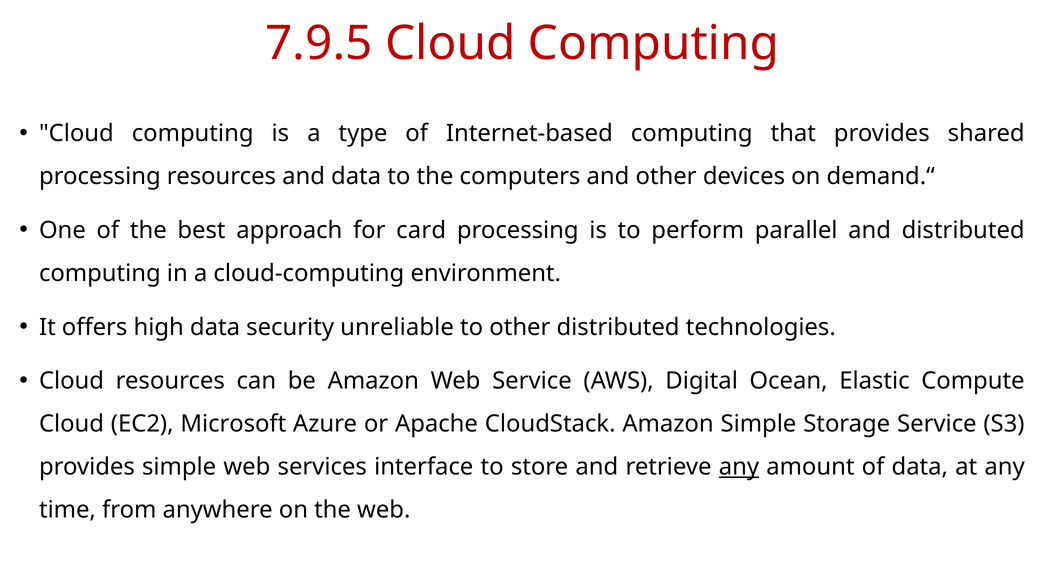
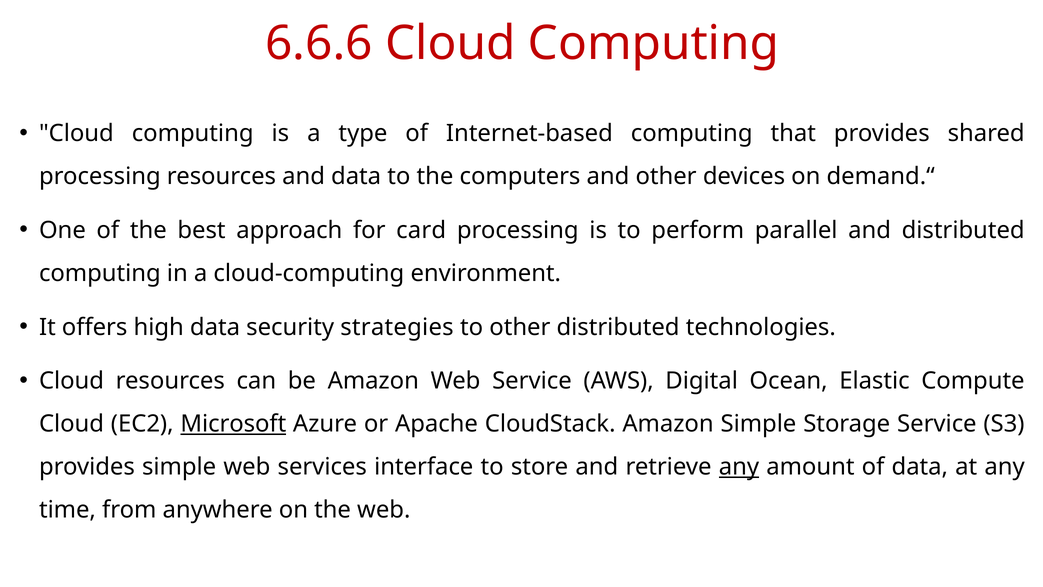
7.9.5: 7.9.5 -> 6.6.6 (319, 43)
unreliable: unreliable -> strategies (397, 327)
Microsoft underline: none -> present (233, 424)
